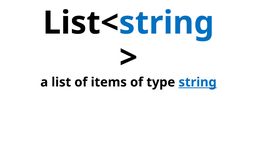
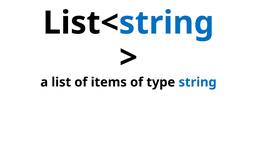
string underline: present -> none (198, 82)
